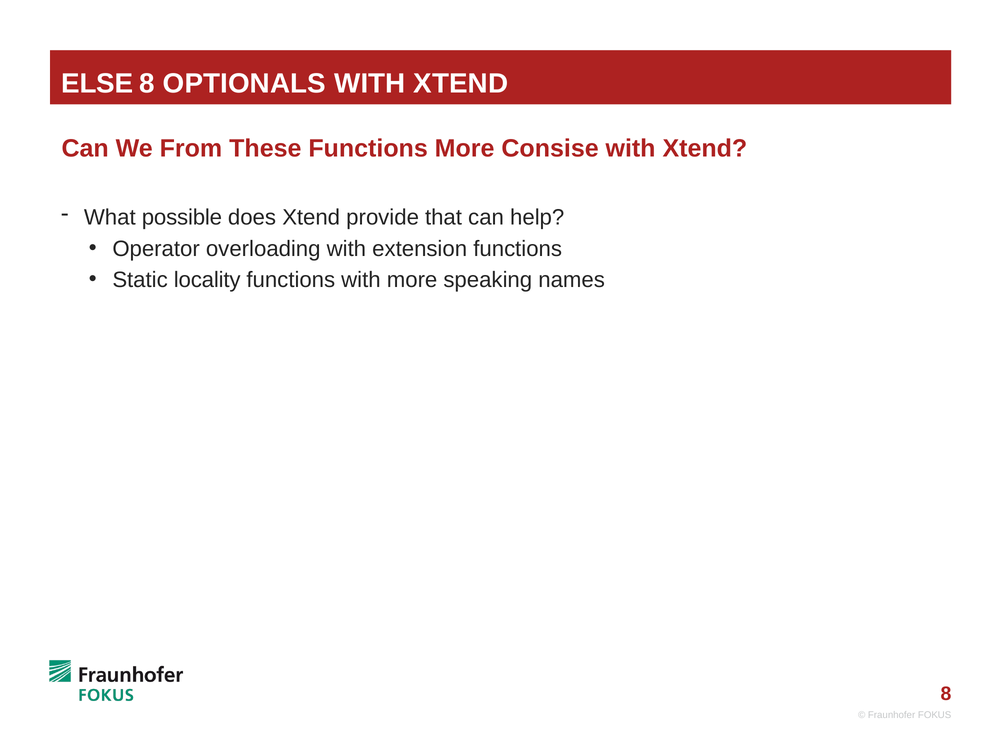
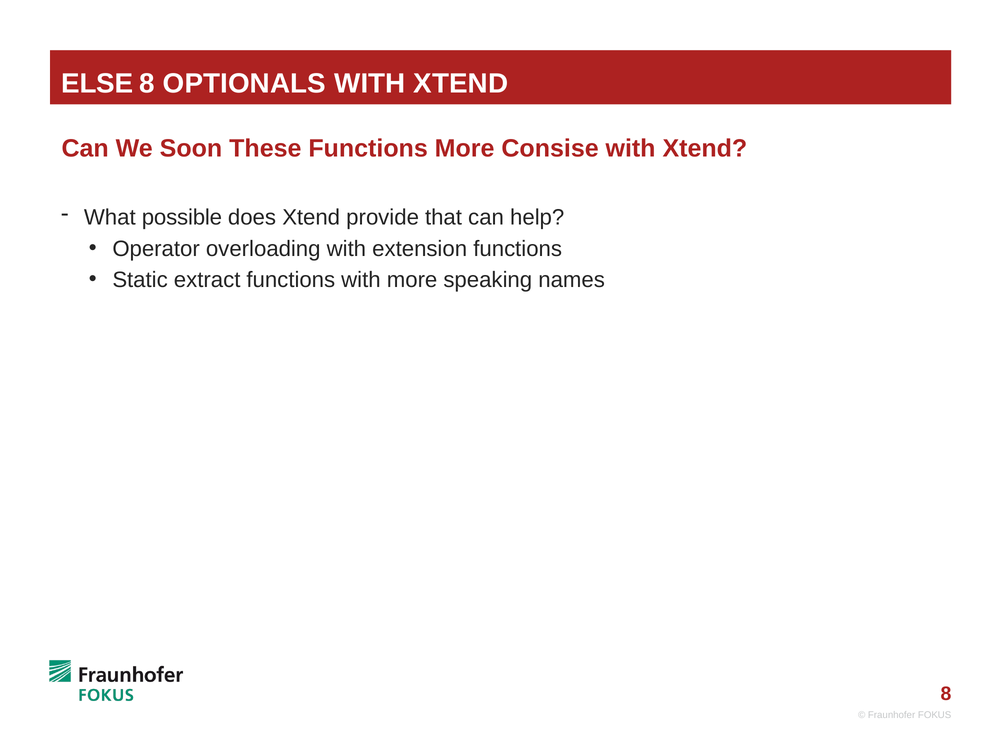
From: From -> Soon (191, 148)
locality: locality -> extract (207, 280)
